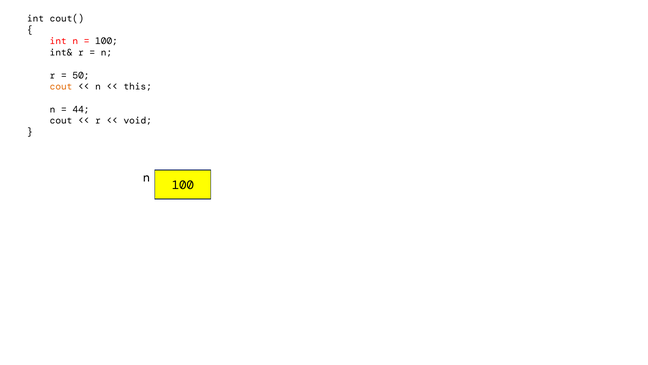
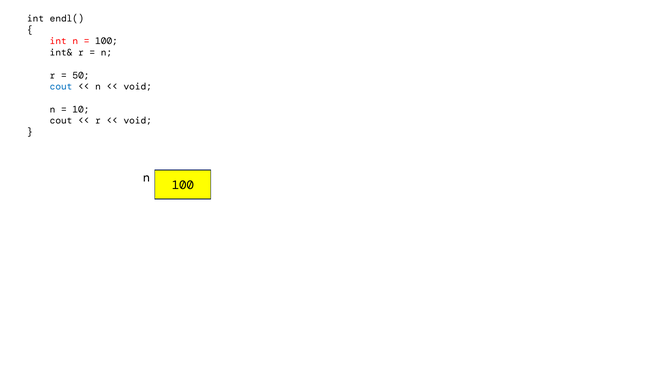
cout(: cout( -> endl( (67, 19)
cout colour: orange -> blue (61, 87)
this: this -> void (138, 87)
44: 44 -> 10 (81, 109)
